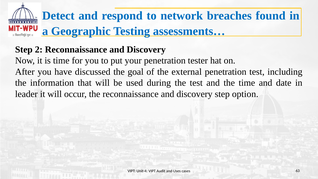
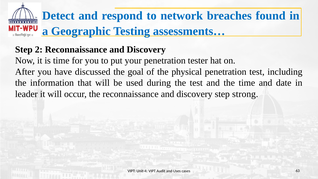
external: external -> physical (187, 72)
option: option -> strong (245, 94)
